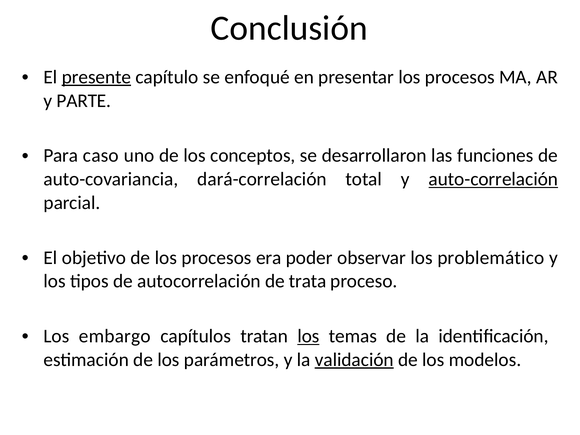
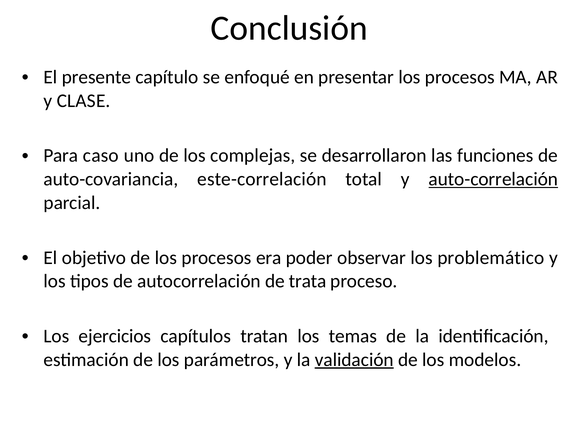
presente underline: present -> none (96, 77)
PARTE: PARTE -> CLASE (84, 101)
conceptos: conceptos -> complejas (253, 156)
dará-correlación: dará-correlación -> este-correlación (262, 179)
embargo: embargo -> ejercicios (115, 336)
los underline: present -> none (308, 336)
